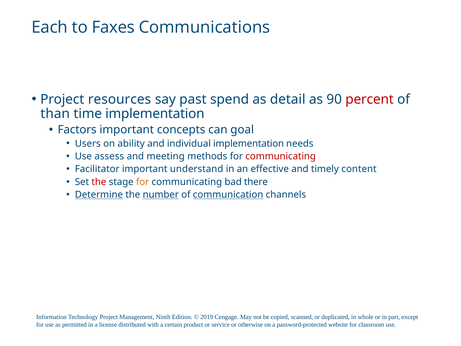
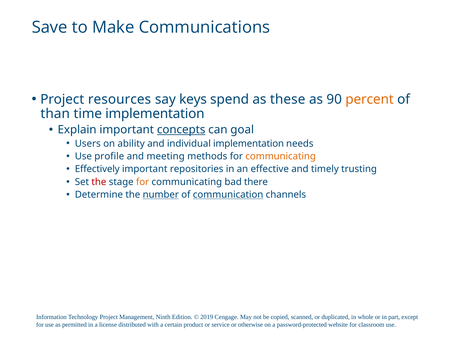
Each: Each -> Save (50, 27)
Faxes: Faxes -> Make (113, 27)
past: past -> keys (193, 99)
detail: detail -> these (288, 99)
percent colour: red -> orange (370, 99)
Factors: Factors -> Explain (77, 130)
concepts underline: none -> present (181, 130)
assess: assess -> profile (109, 156)
communicating colour: red -> orange (281, 156)
Facilitator: Facilitator -> Effectively (97, 169)
understand: understand -> repositories (197, 169)
content: content -> trusting (359, 169)
Determine underline: present -> none (99, 195)
